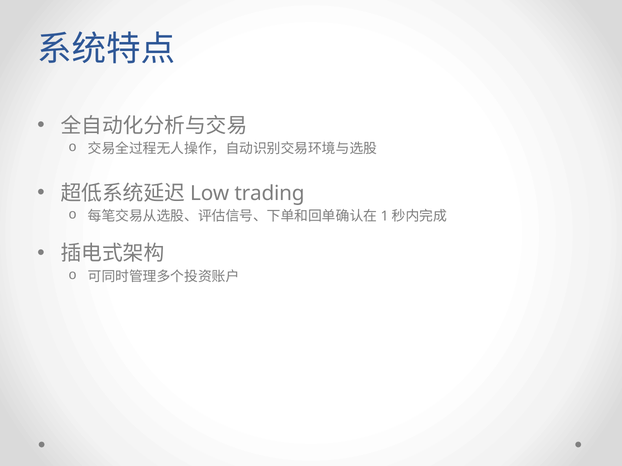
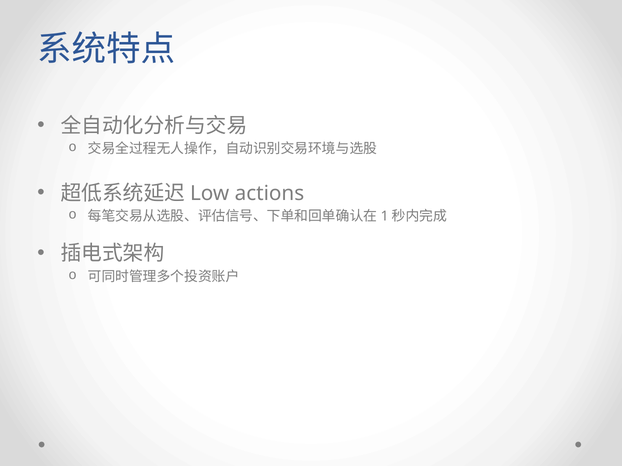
trading: trading -> actions (269, 194)
